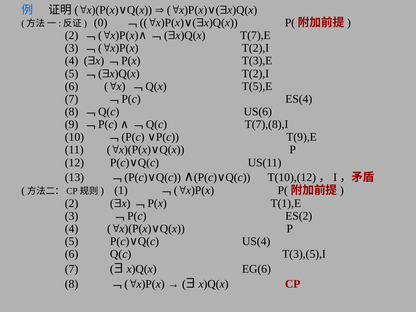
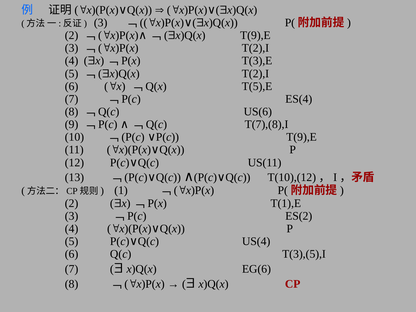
0: 0 -> 3 (101, 23)
﹁(x)P(x)∧﹁(x)Q(x T(7),E: T(7),E -> T(9),E (255, 35)
